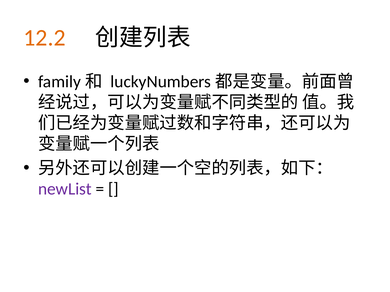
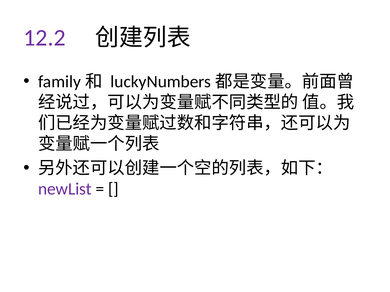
12.2 colour: orange -> purple (44, 38)
